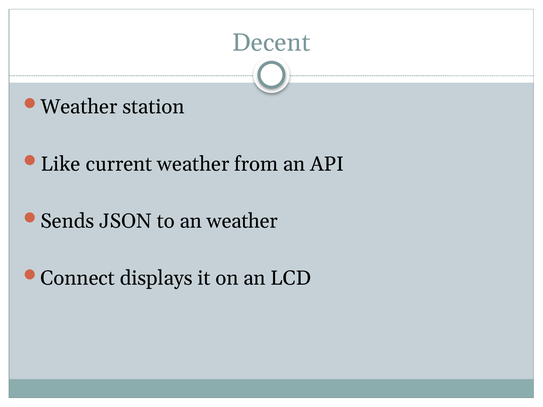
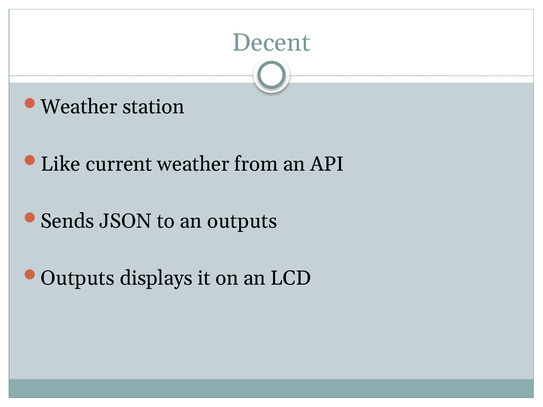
an weather: weather -> outputs (242, 221)
Connect: Connect -> Outputs (78, 278)
